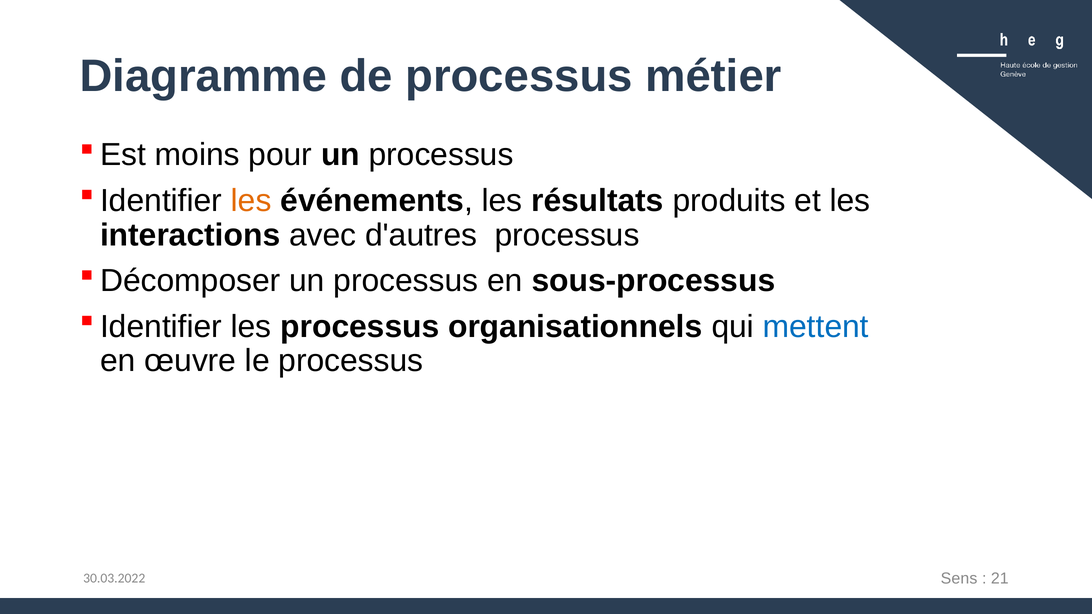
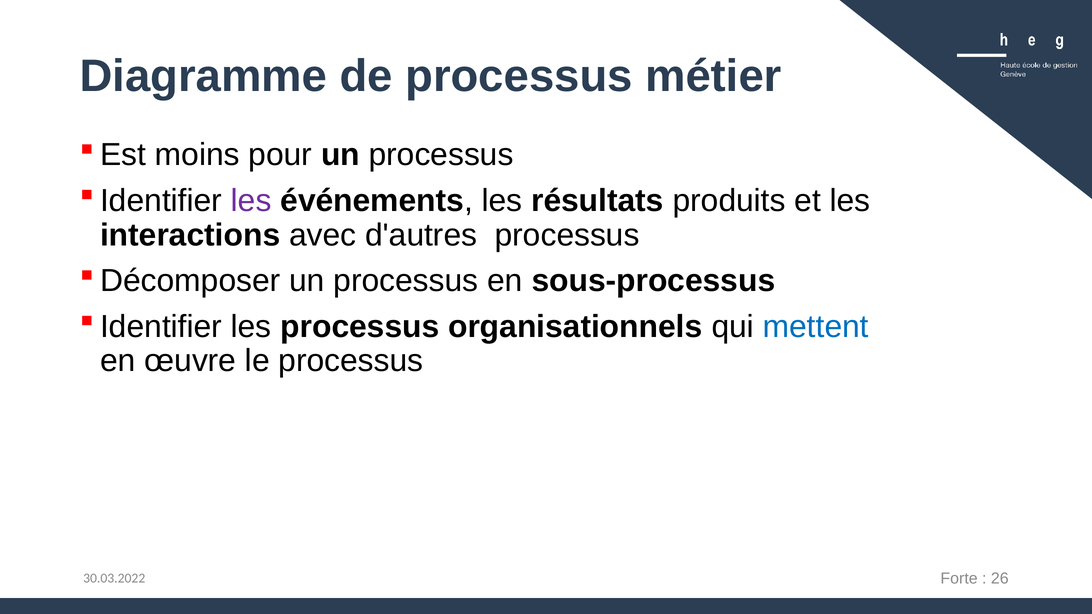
les colour: orange -> purple (251, 201)
Sens: Sens -> Forte (959, 579)
21: 21 -> 26 (1000, 579)
